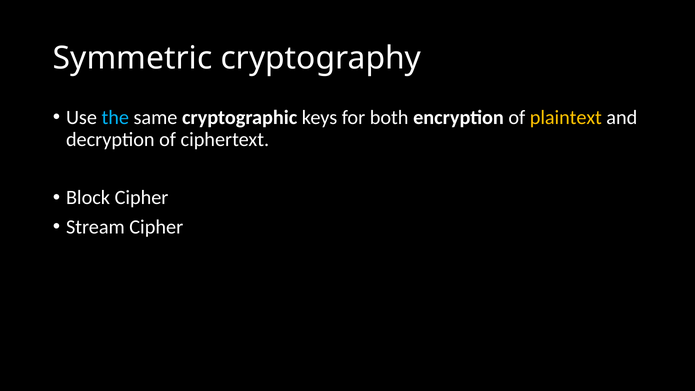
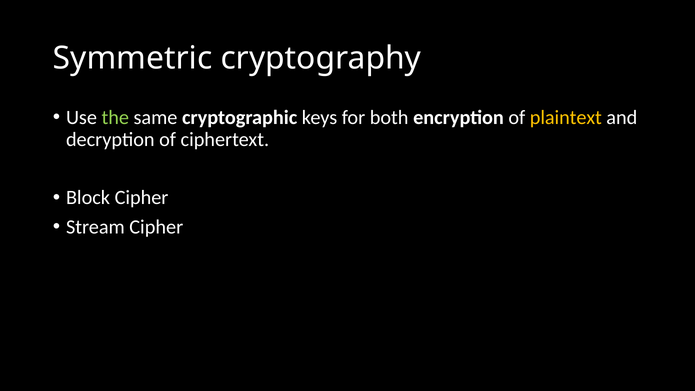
the colour: light blue -> light green (115, 118)
